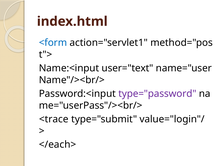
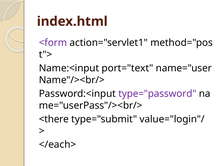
<form colour: blue -> purple (53, 43)
user="text: user="text -> port="text (127, 68)
<trace: <trace -> <there (54, 119)
